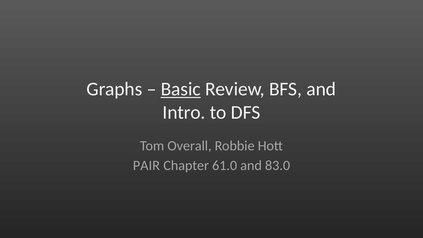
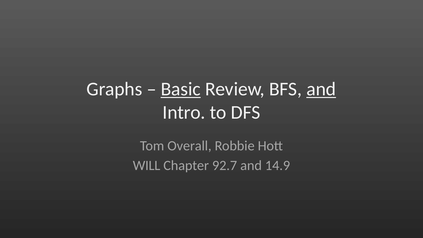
and underline: none -> present (321, 89)
PAIR: PAIR -> WILL (147, 166)
61.0: 61.0 -> 92.7 (225, 166)
83.0: 83.0 -> 14.9 (278, 166)
